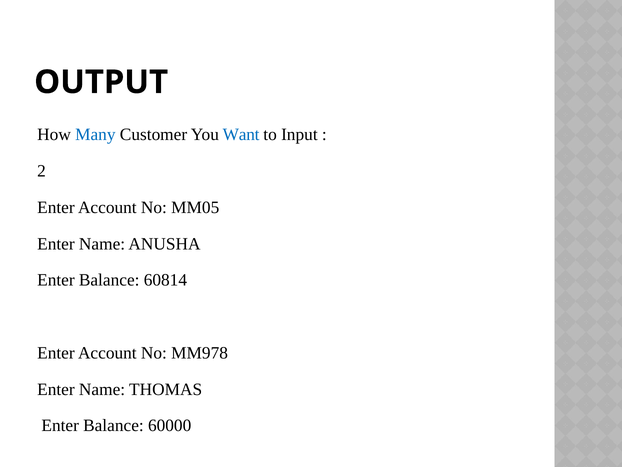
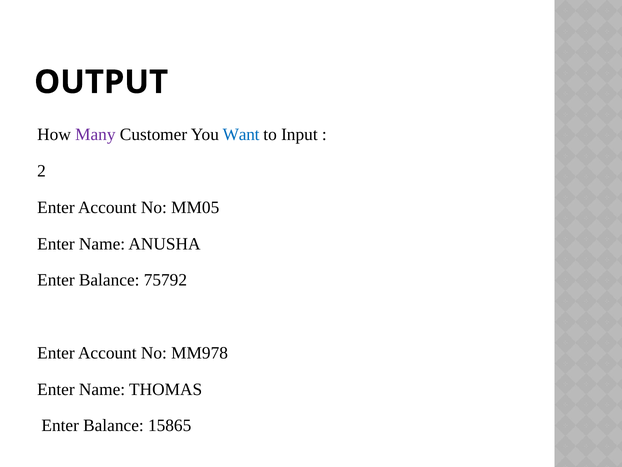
Many colour: blue -> purple (95, 135)
60814: 60814 -> 75792 (165, 280)
60000: 60000 -> 15865 (170, 425)
